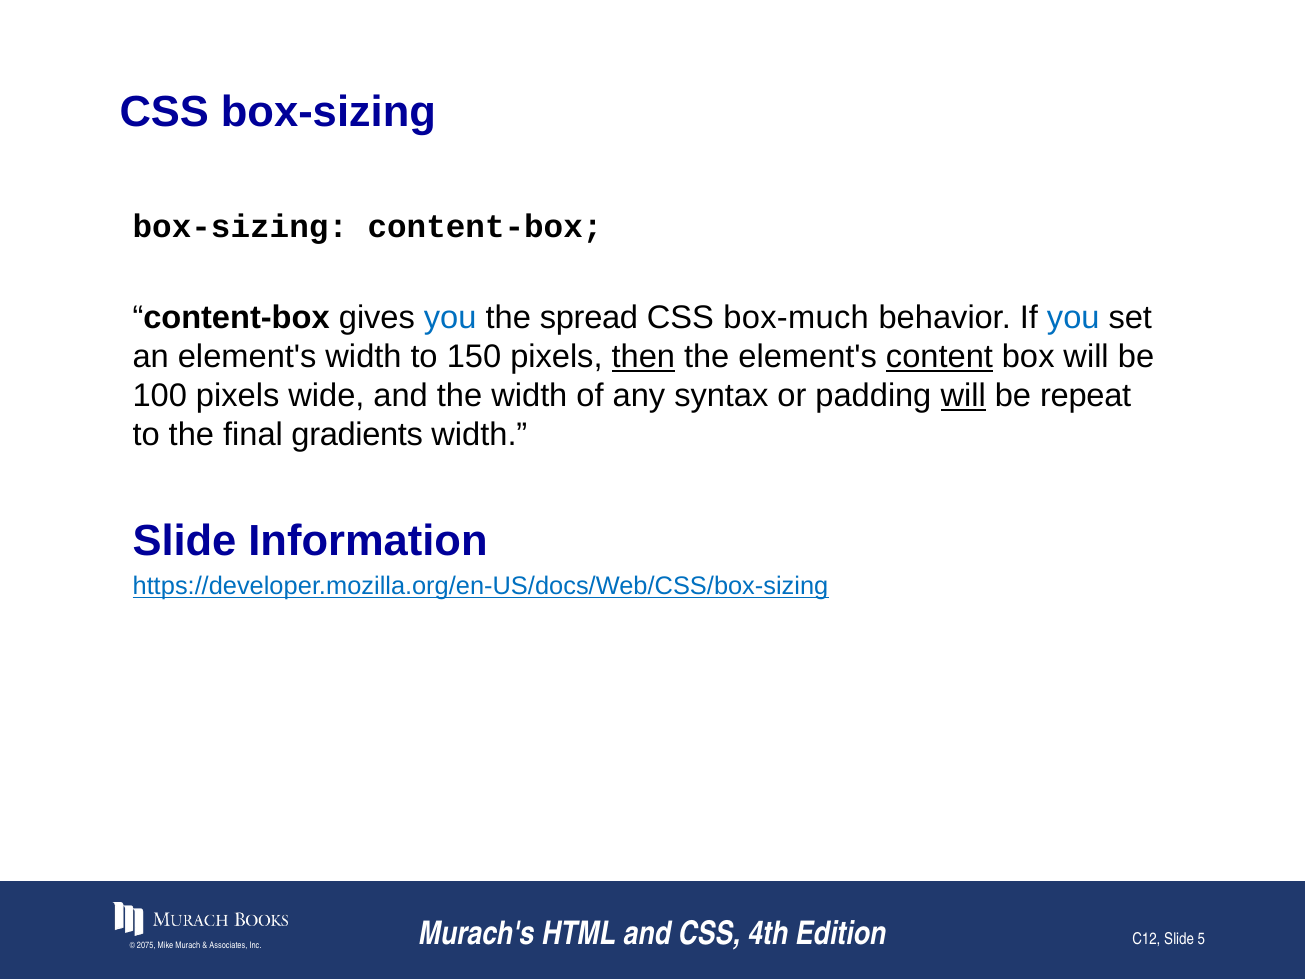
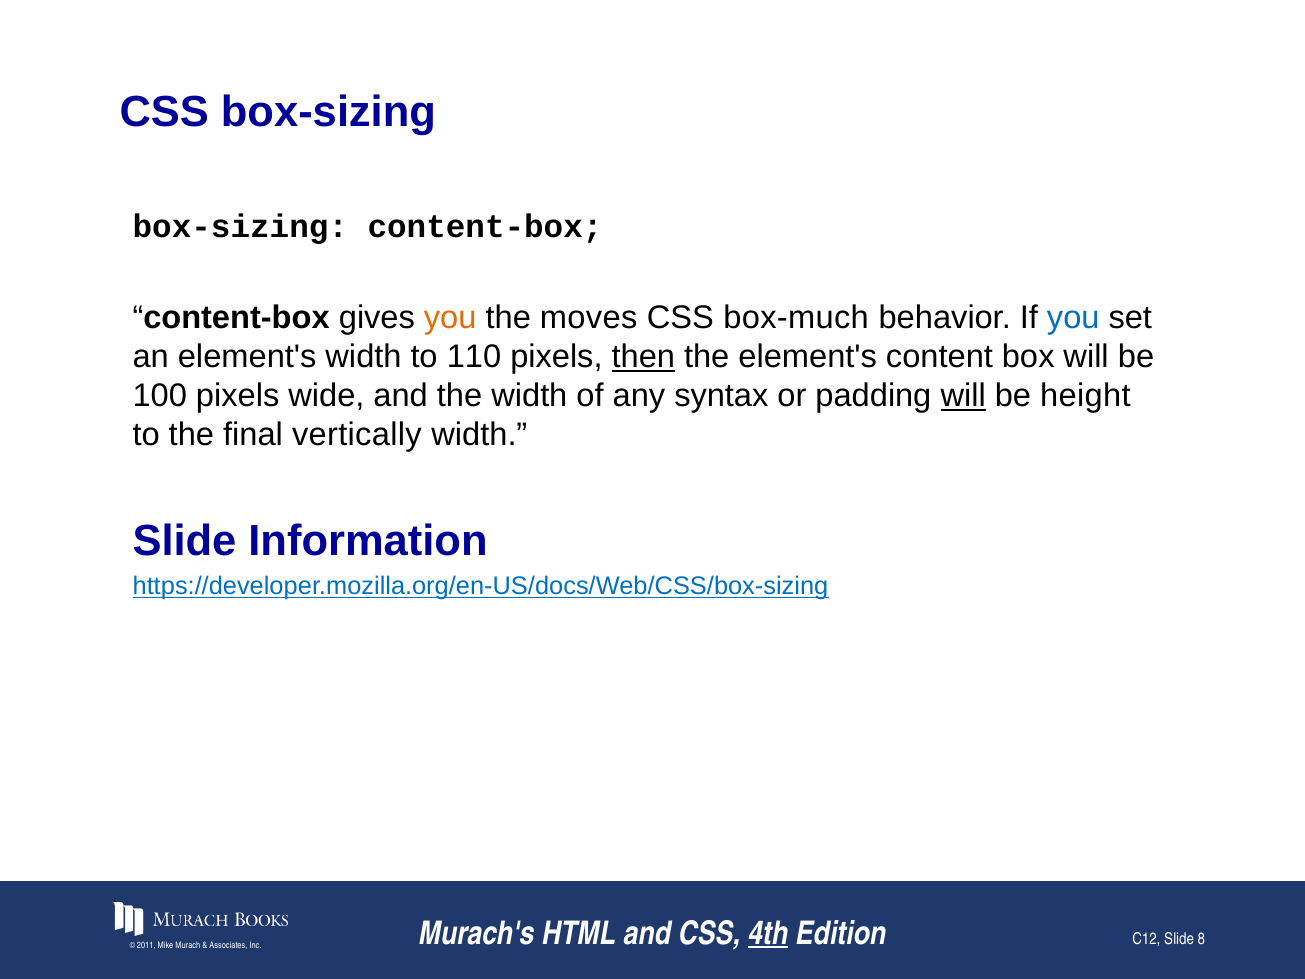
you colour: blue -> orange (450, 318)
spread: spread -> moves (589, 318)
150: 150 -> 110 (474, 357)
content underline: present -> none (939, 357)
repeat: repeat -> height (1085, 396)
gradients: gradients -> vertically (357, 435)
4th underline: none -> present (768, 933)
2075: 2075 -> 2011 (146, 946)
5: 5 -> 8 (1201, 939)
